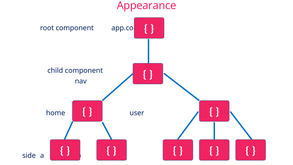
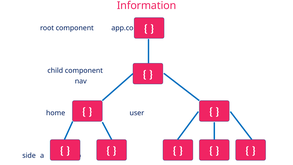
Appearance: Appearance -> Information (147, 6)
